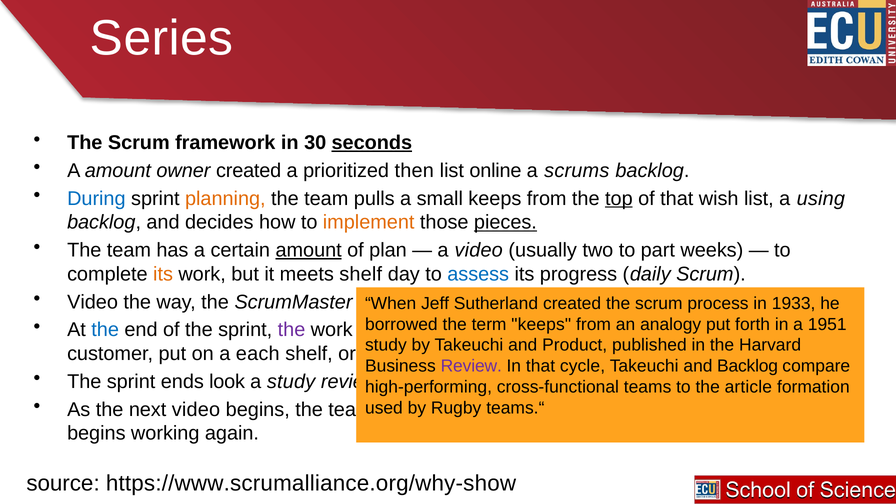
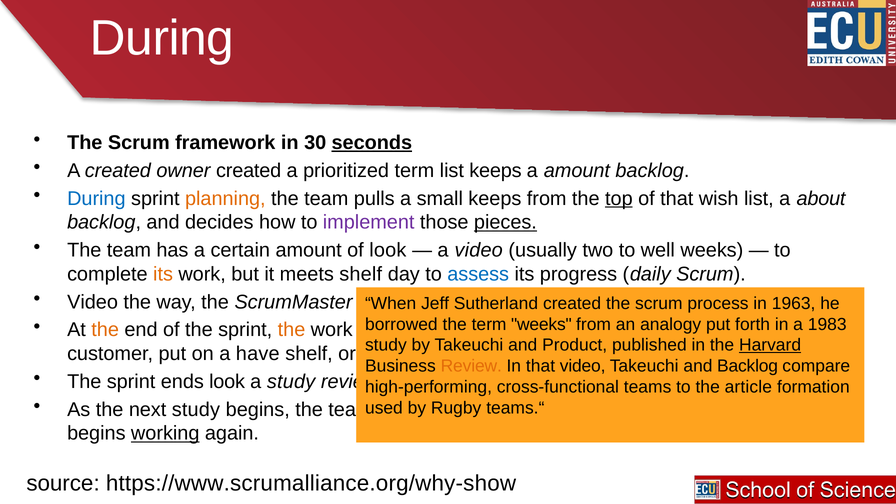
Series: Series -> During (162, 38)
A amount: amount -> created (118, 171)
prioritized then: then -> term (414, 171)
list online: online -> keeps (495, 171)
a scrums: scrums -> amount (577, 171)
using: using -> about (821, 199)
implement colour: orange -> purple (369, 222)
amount underline: present -> none (309, 250)
of plan: plan -> look (388, 250)
part: part -> well (658, 250)
1933: 1933 -> 1963 (794, 303)
keeps: keeps -> weeks (541, 324)
1951: 1951 -> 1983 (827, 324)
the colour: blue -> orange (105, 330)
the colour: purple -> orange (292, 330)
Harvard underline: none -> present (770, 345)
each: each -> have (258, 354)
Review colour: purple -> orange (471, 366)
cycle: cycle -> video (583, 366)
next video: video -> study (196, 410)
working underline: none -> present (165, 433)
